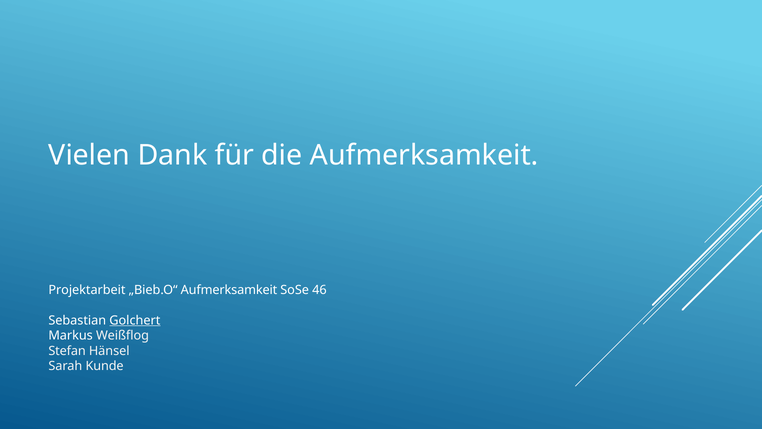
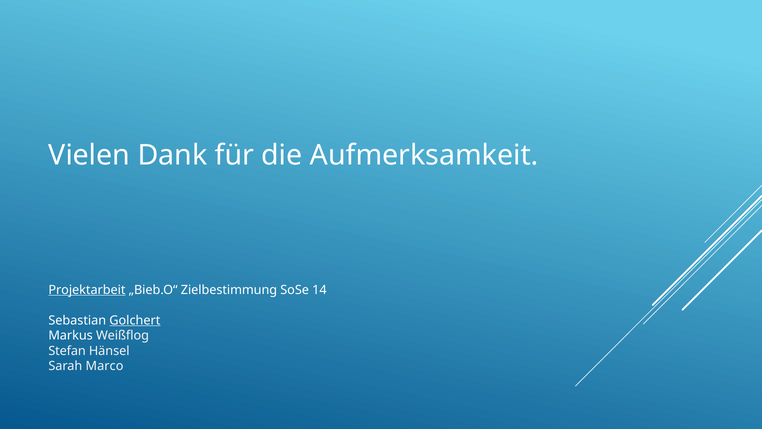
Projektarbeit underline: none -> present (87, 290)
„Bieb.O“ Aufmerksamkeit: Aufmerksamkeit -> Zielbestimmung (229, 290)
46: 46 -> 14 (319, 290)
Kunde: Kunde -> Marco (105, 366)
